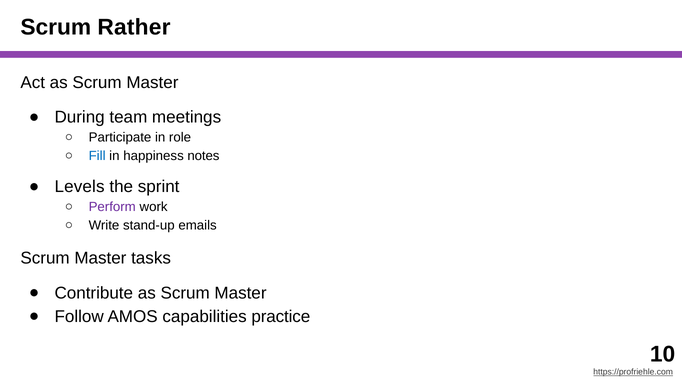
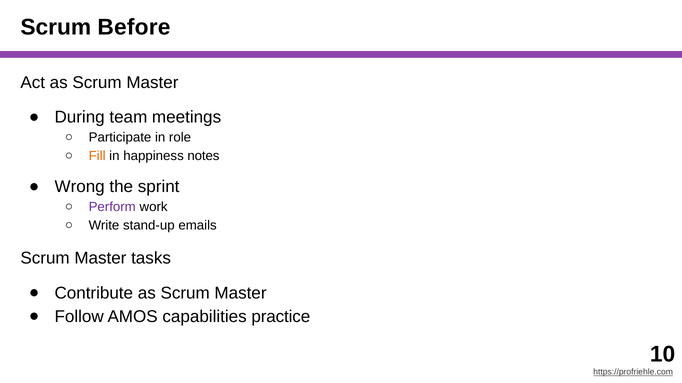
Rather: Rather -> Before (134, 27)
Fill colour: blue -> orange (97, 156)
Levels: Levels -> Wrong (80, 187)
